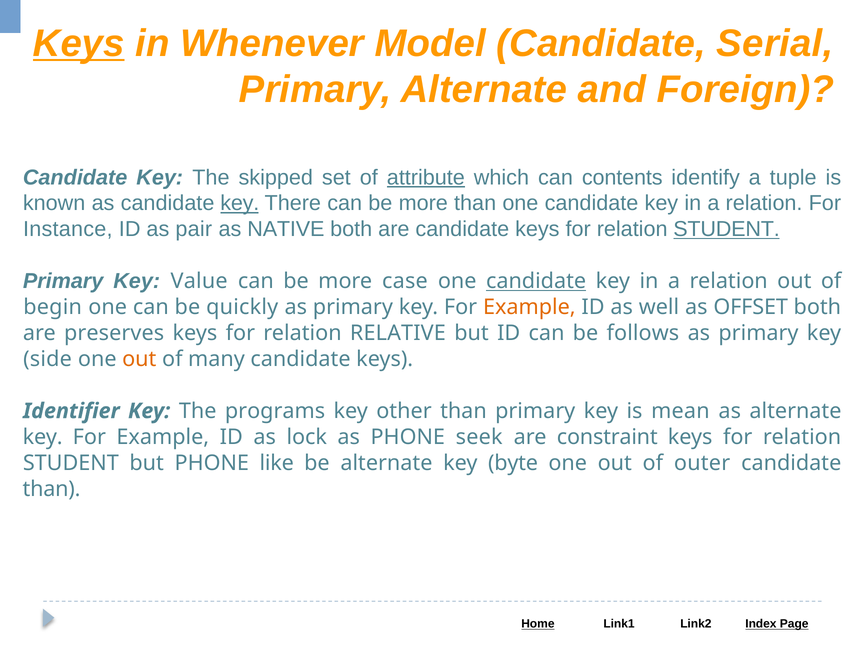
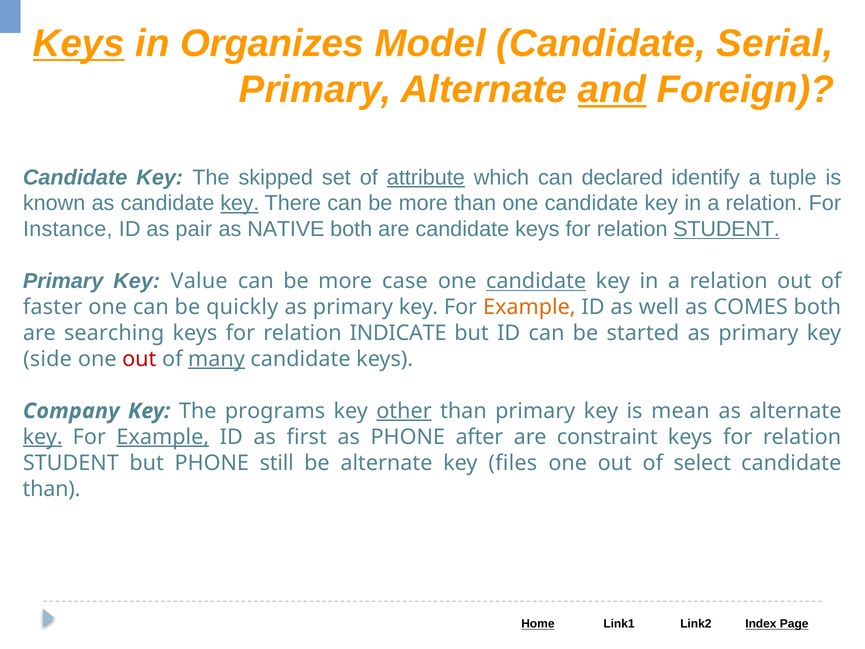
Whenever: Whenever -> Organizes (272, 43)
and underline: none -> present (612, 90)
contents: contents -> declared (622, 177)
begin: begin -> faster (53, 307)
OFFSET: OFFSET -> COMES (751, 307)
preserves: preserves -> searching (114, 333)
RELATIVE: RELATIVE -> INDICATE (398, 333)
follows: follows -> started (643, 333)
out colour: orange -> red (139, 359)
many underline: none -> present (216, 359)
Identifier: Identifier -> Company (71, 411)
other underline: none -> present (404, 411)
key underline: none -> present (43, 437)
Example underline: none -> present (163, 437)
lock: lock -> first (307, 437)
seek: seek -> after (479, 437)
like: like -> still (277, 463)
byte: byte -> files (513, 463)
outer: outer -> select (702, 463)
